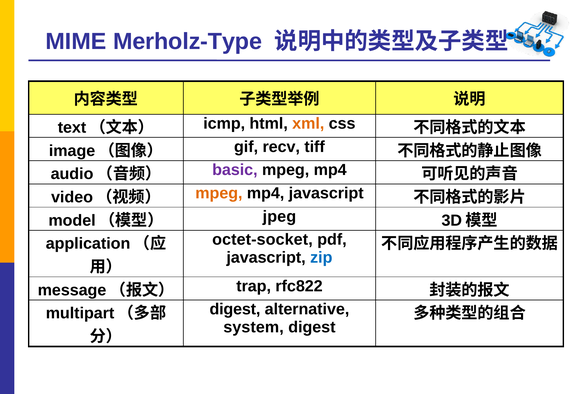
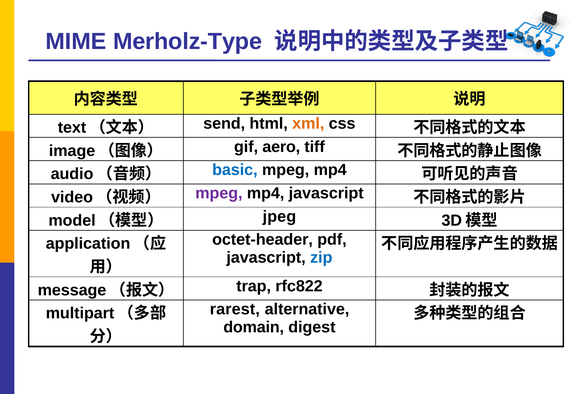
icmp: icmp -> send (224, 124)
recv: recv -> aero (281, 147)
basic colour: purple -> blue (235, 170)
mpeg colour: orange -> purple (219, 193)
octet-socket: octet-socket -> octet-header (263, 240)
digest: digest -> rarest (235, 310)
system: system -> domain (254, 328)
